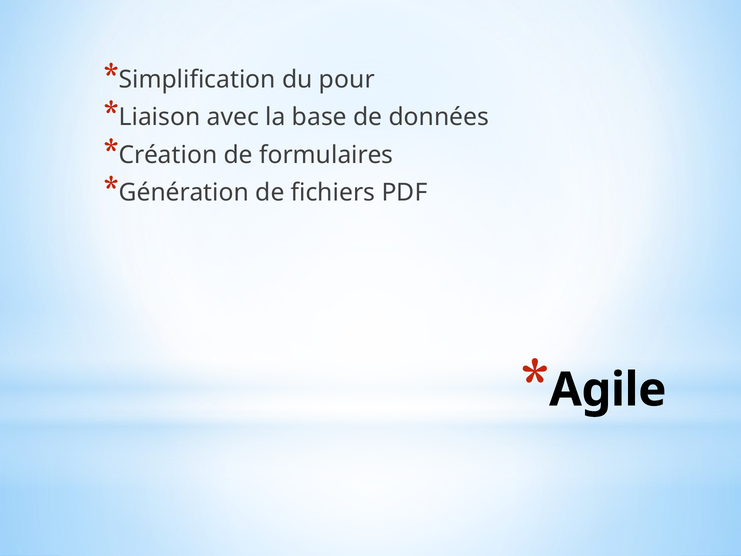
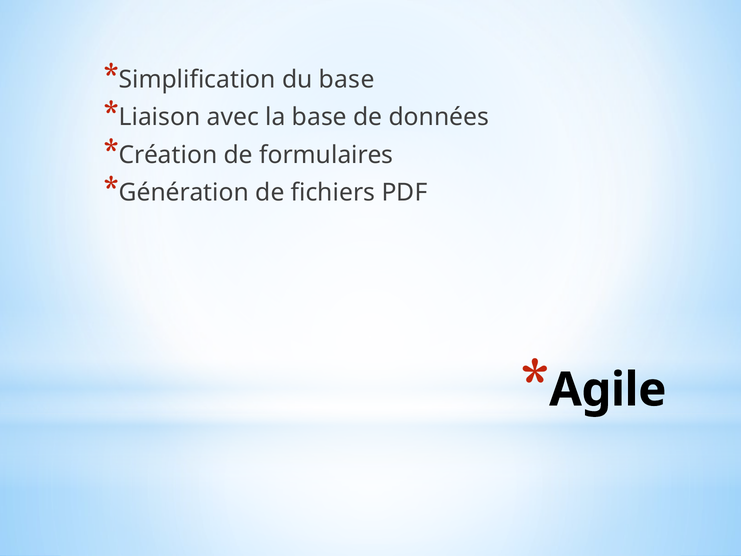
du pour: pour -> base (347, 80)
